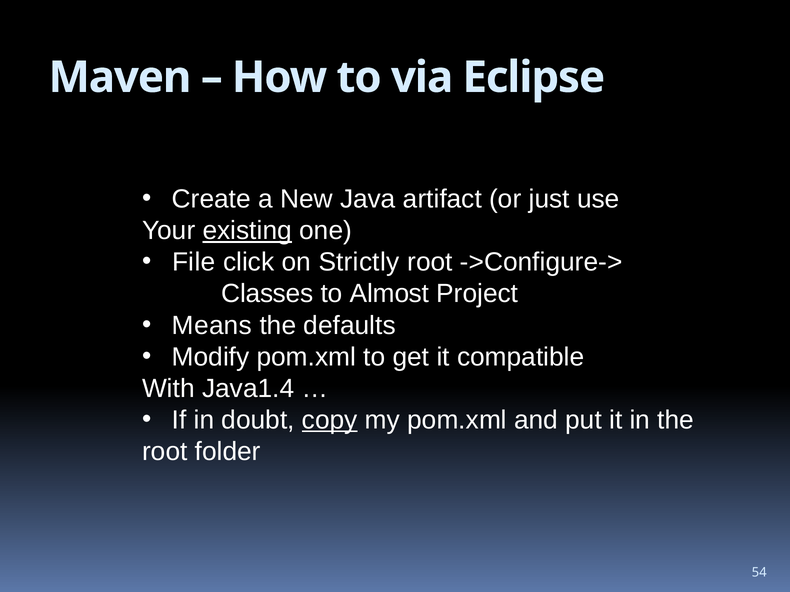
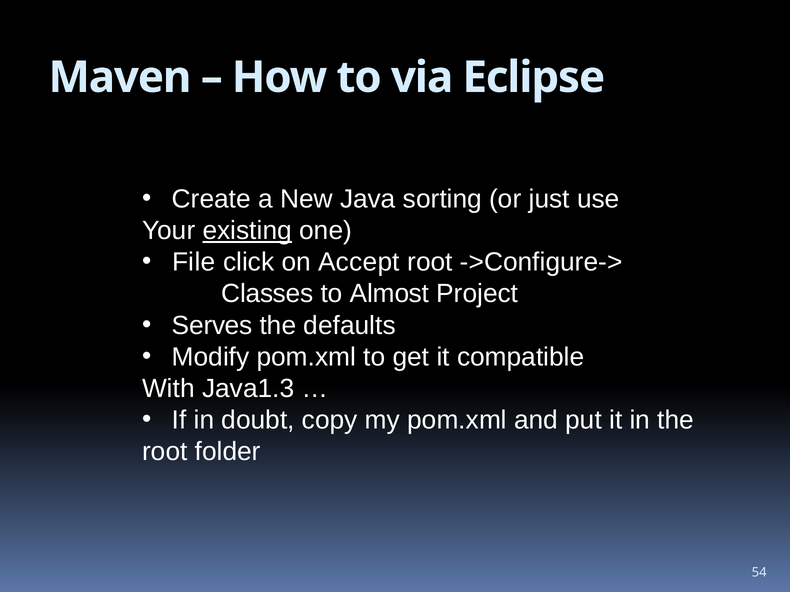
artifact: artifact -> sorting (442, 199)
Strictly: Strictly -> Accept (359, 262)
Means: Means -> Serves (212, 326)
Java1.4: Java1.4 -> Java1.3 (248, 389)
copy underline: present -> none (330, 420)
